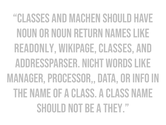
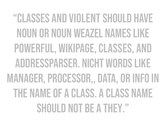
machen: machen -> violent (85, 18)
return: return -> weazel (88, 33)
readonly: readonly -> powerful (35, 48)
